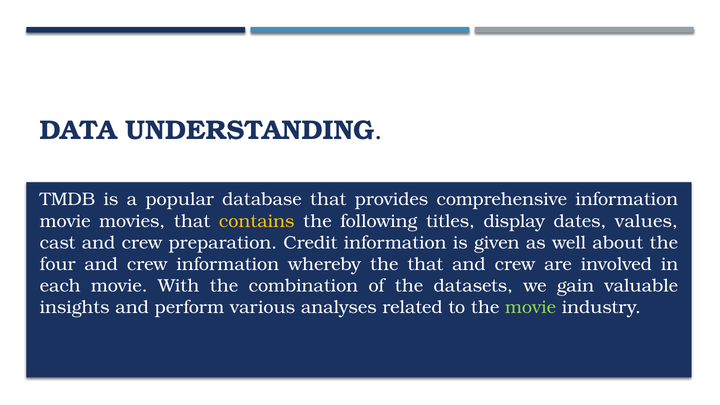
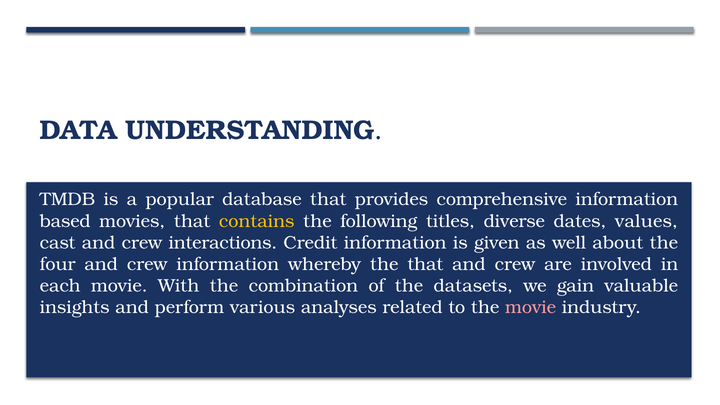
movie: movie -> based (65, 221)
display: display -> diverse (514, 221)
preparation: preparation -> interactions (223, 243)
movie colour: light green -> pink (531, 307)
